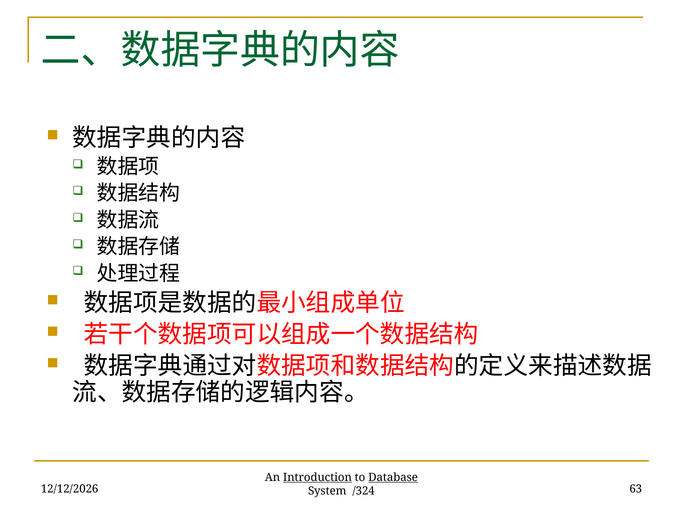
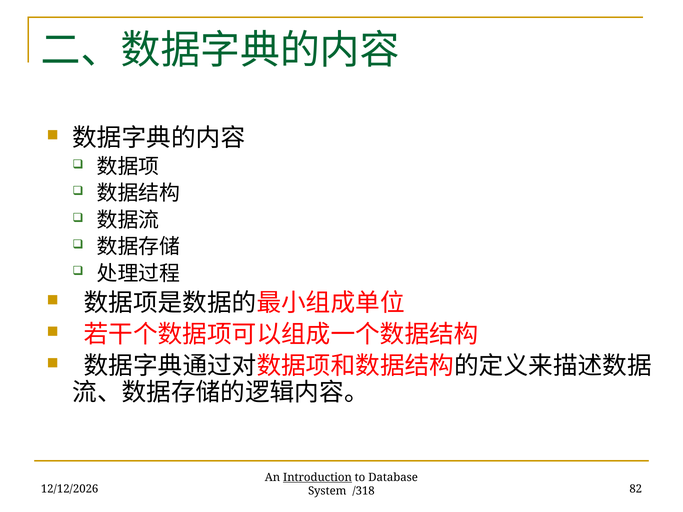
Database underline: present -> none (393, 478)
63: 63 -> 82 (636, 489)
/324: /324 -> /318 (364, 491)
